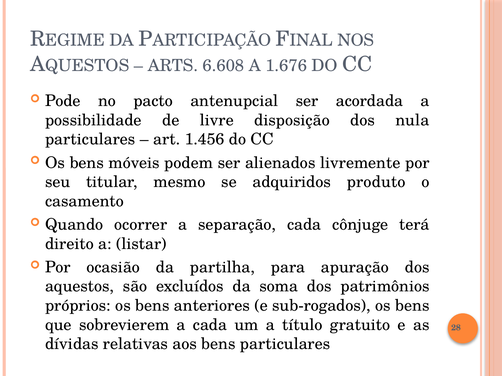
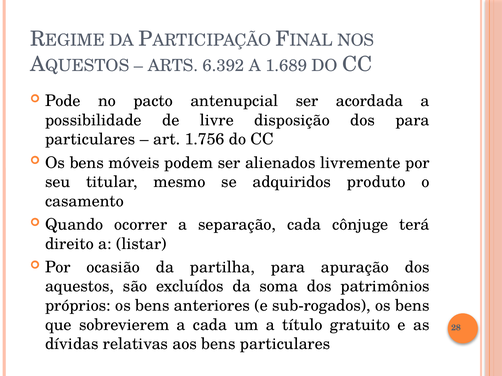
6.608: 6.608 -> 6.392 (223, 66)
1.676: 1.676 -> 1.689 (286, 66)
dos nula: nula -> para (412, 120)
1.456: 1.456 -> 1.756 (205, 140)
